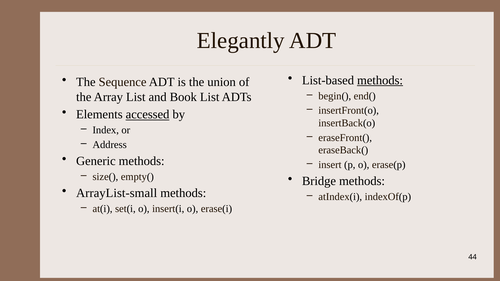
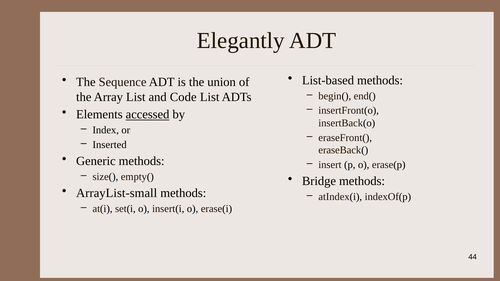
methods underline: present -> none (380, 80)
Book: Book -> Code (183, 97)
Address: Address -> Inserted (110, 145)
